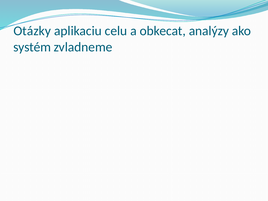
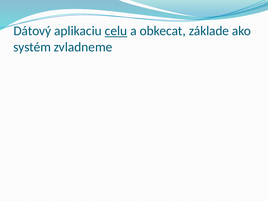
Otázky: Otázky -> Dátový (32, 31)
celu underline: none -> present (116, 31)
analýzy: analýzy -> základe (209, 31)
